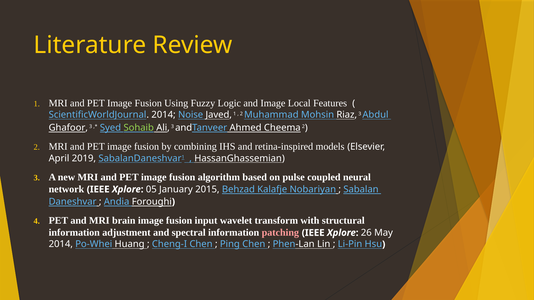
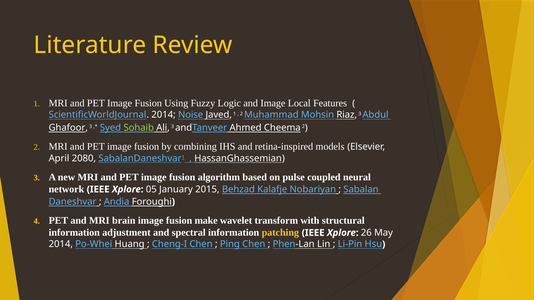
2019: 2019 -> 2080 (84, 158)
input: input -> make (206, 221)
patching colour: pink -> yellow (280, 233)
